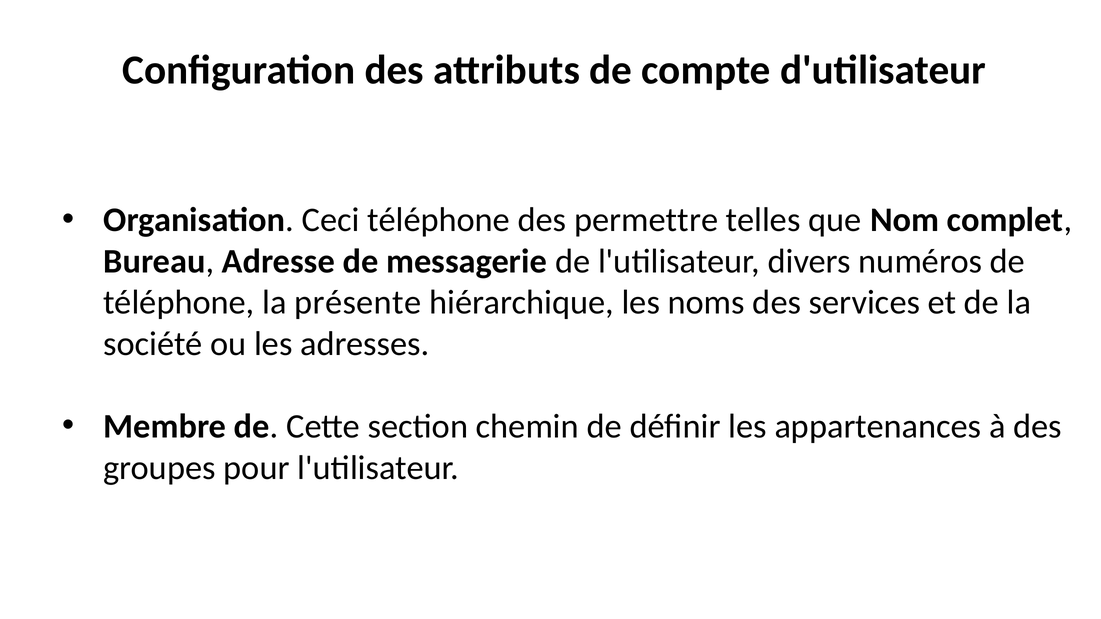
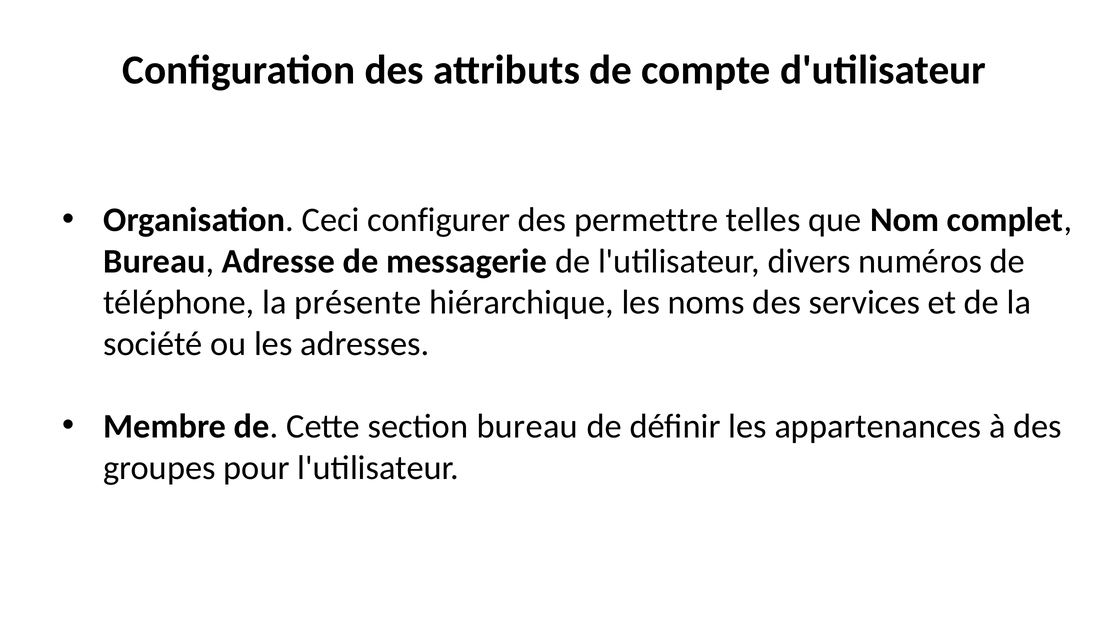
Ceci téléphone: téléphone -> configurer (439, 220)
section chemin: chemin -> bureau (527, 427)
